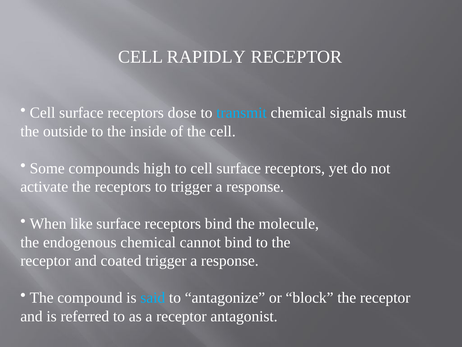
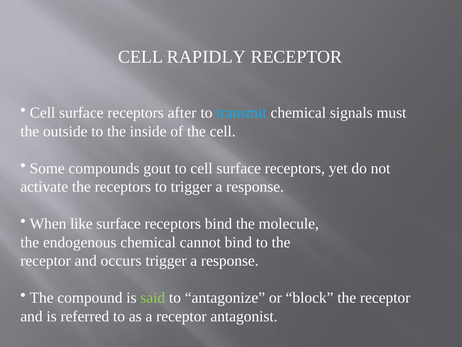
dose: dose -> after (182, 113)
high: high -> gout (157, 168)
coated: coated -> occurs (121, 261)
said colour: light blue -> light green (153, 297)
